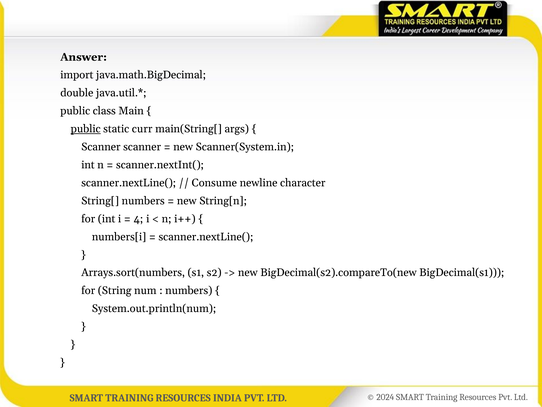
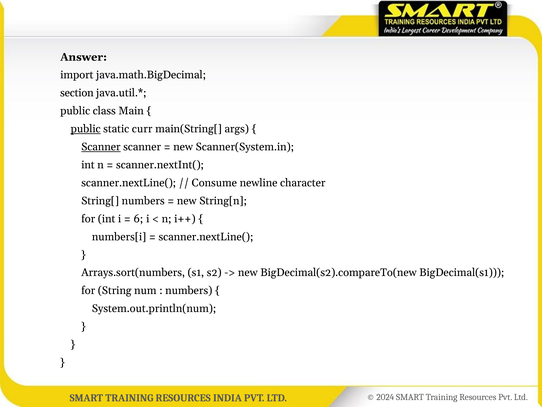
double: double -> section (77, 93)
Scanner underline: none -> present (101, 147)
4: 4 -> 6 (138, 219)
